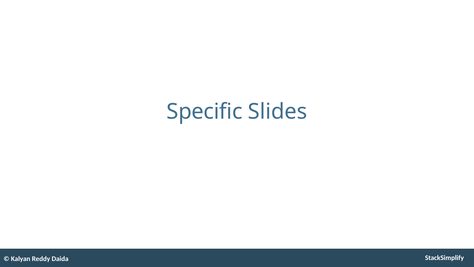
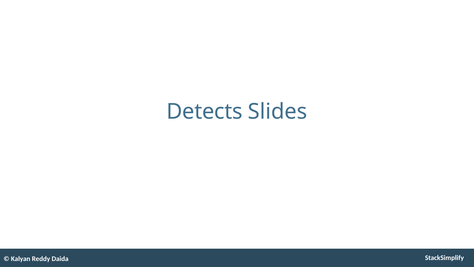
Specific: Specific -> Detects (205, 111)
